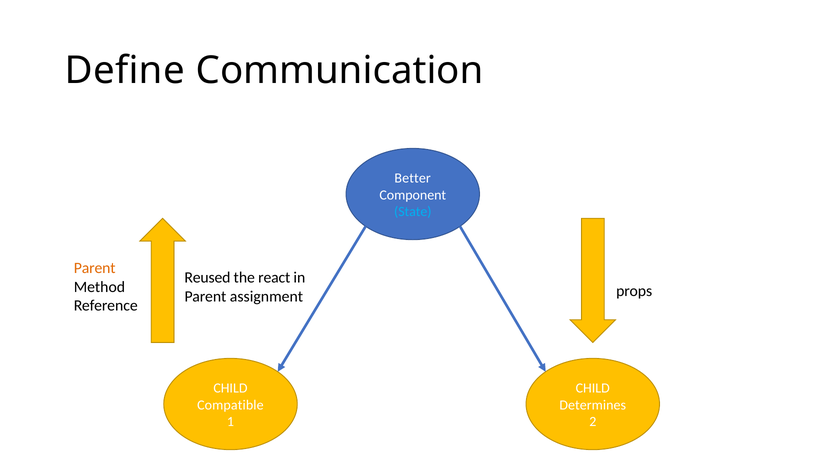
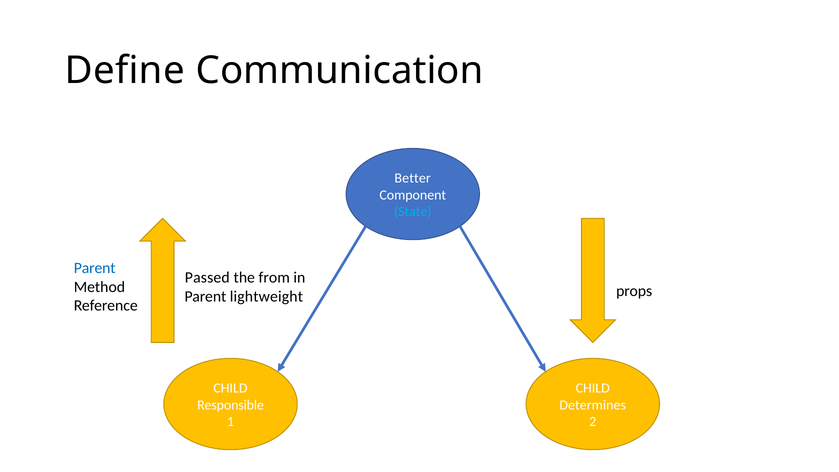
Parent colour: orange -> blue (95, 268)
Reused: Reused -> Passed (207, 277)
react: react -> from (274, 277)
assignment: assignment -> lightweight (266, 296)
Compatible: Compatible -> Responsible (231, 405)
